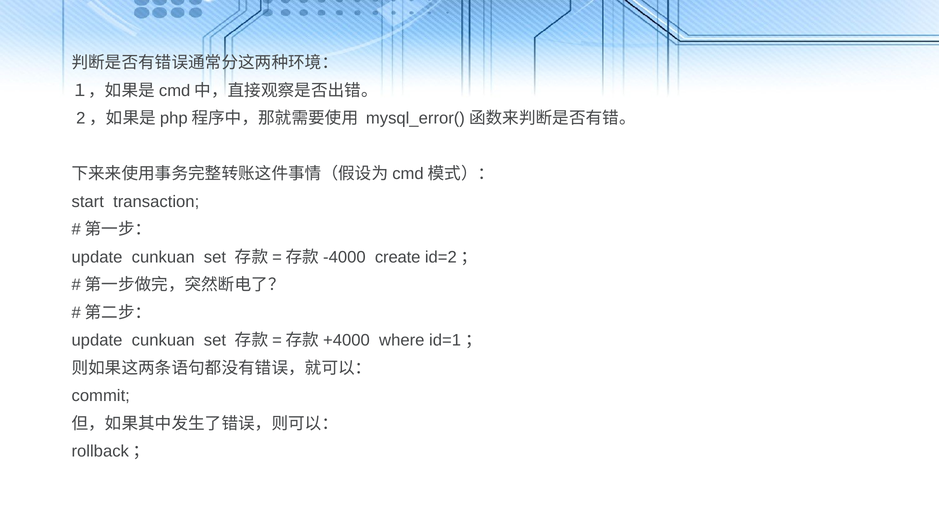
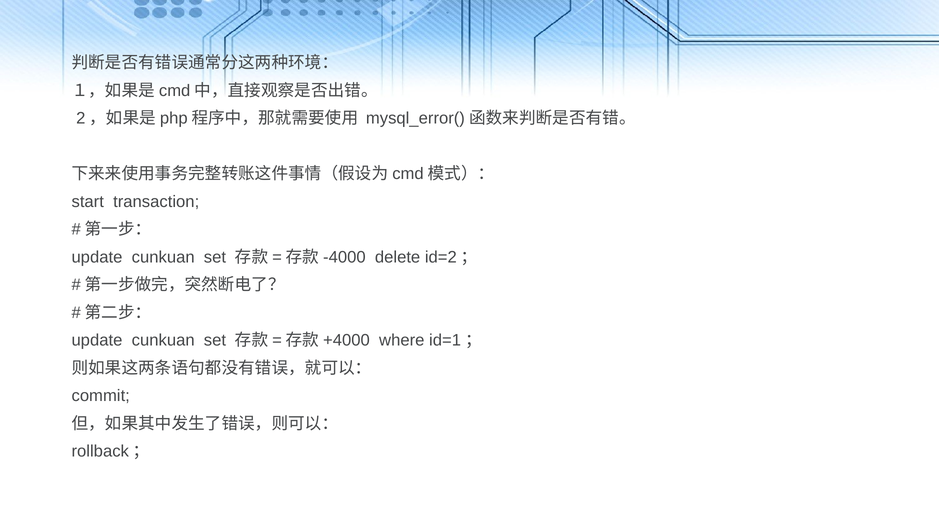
create: create -> delete (398, 257)
